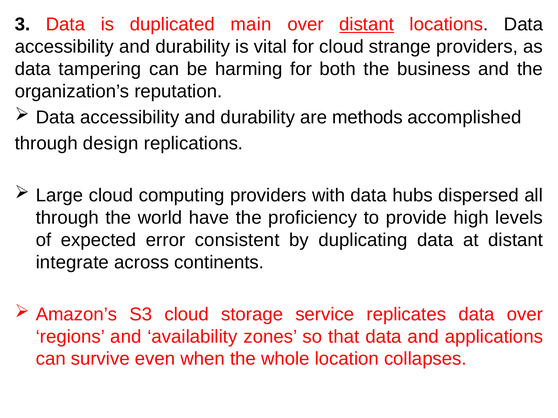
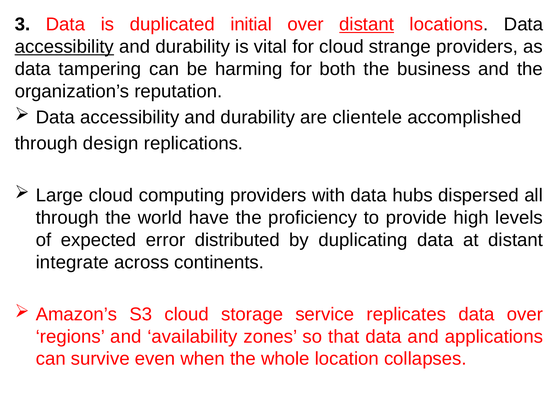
main: main -> initial (251, 25)
accessibility underline: none -> present (64, 47)
methods: methods -> clientele (367, 117)
consistent: consistent -> distributed (237, 240)
